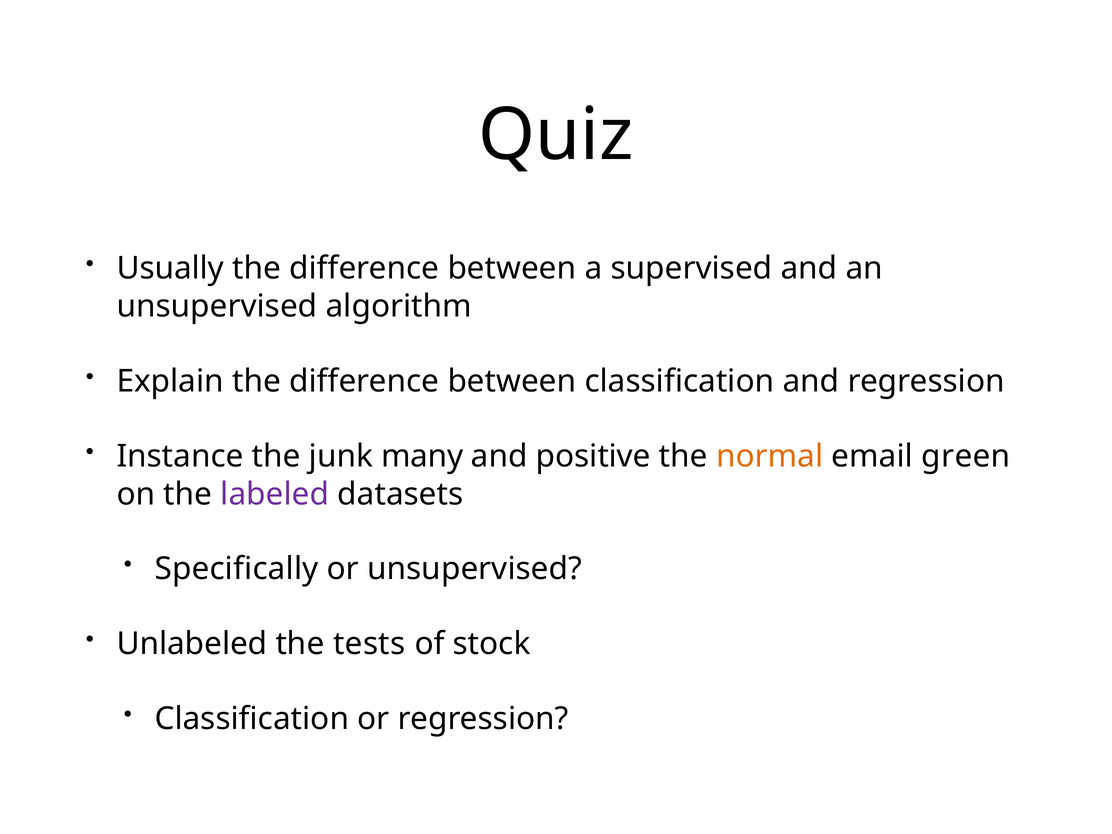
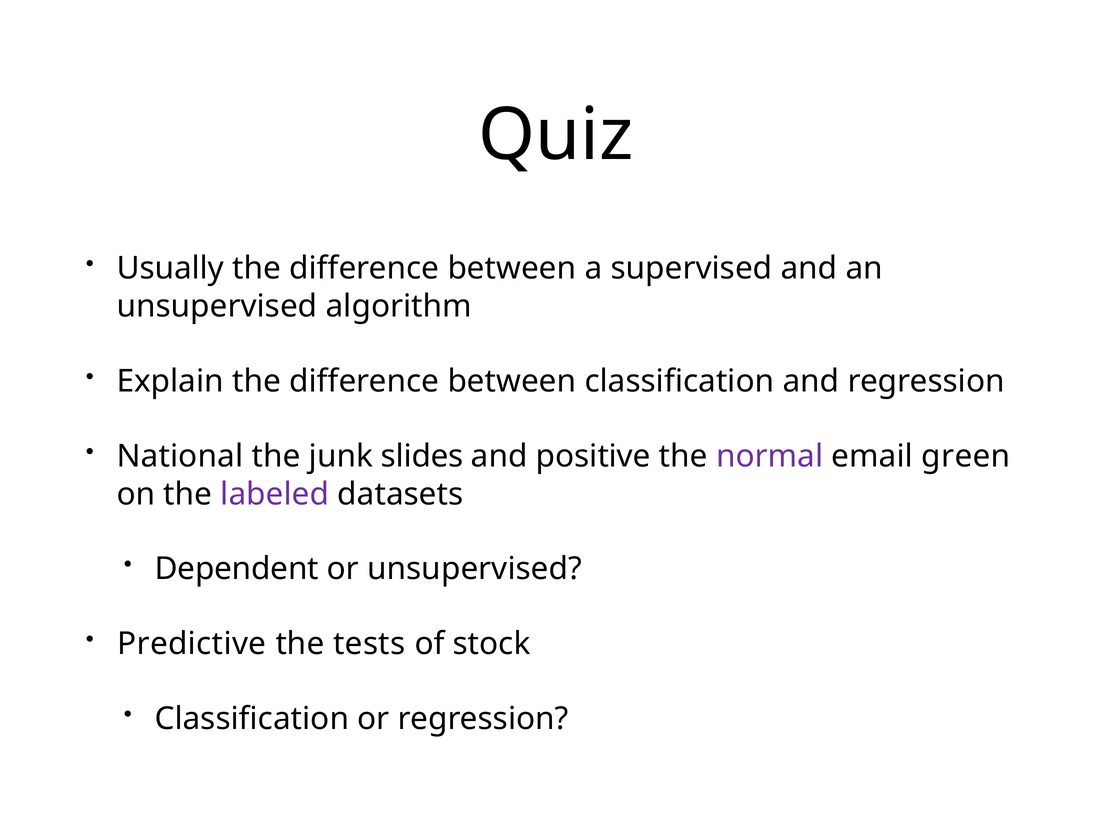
Instance: Instance -> National (180, 456)
many: many -> slides (422, 456)
normal colour: orange -> purple (770, 456)
Specifically: Specifically -> Dependent (237, 569)
Unlabeled: Unlabeled -> Predictive (192, 644)
